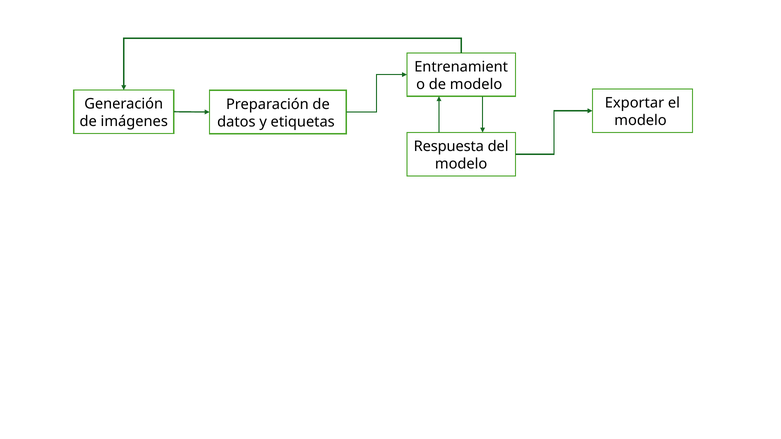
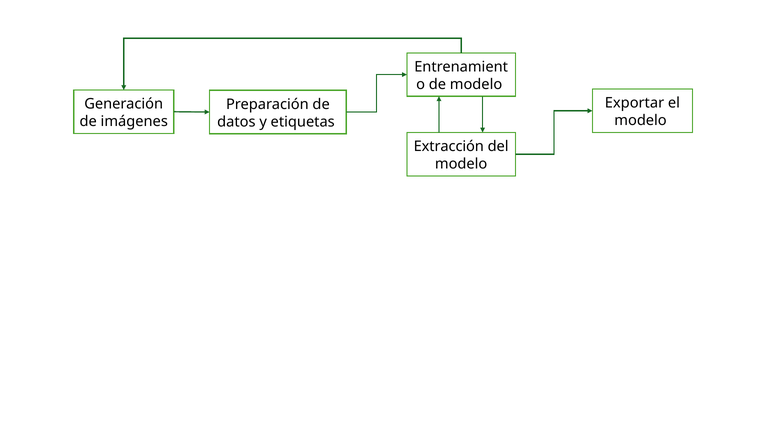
Respuesta: Respuesta -> Extracción (449, 147)
